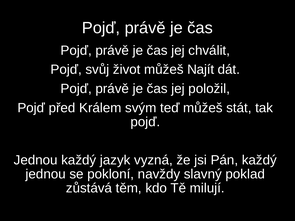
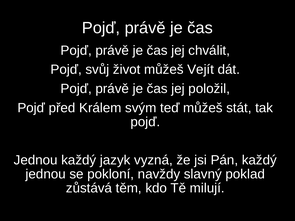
Najít: Najít -> Vejít (201, 70)
